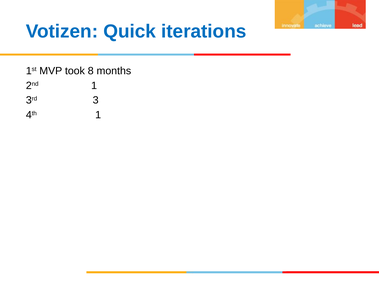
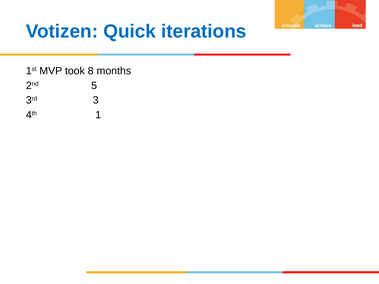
2nd 1: 1 -> 5 (94, 86)
